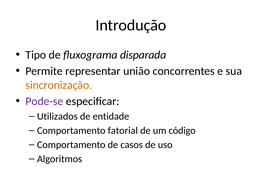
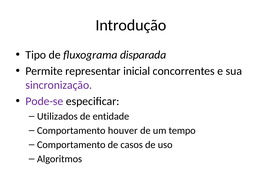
união: união -> inicial (137, 71)
sincronização colour: orange -> purple (59, 85)
fatorial: fatorial -> houver (123, 131)
código: código -> tempo (182, 131)
